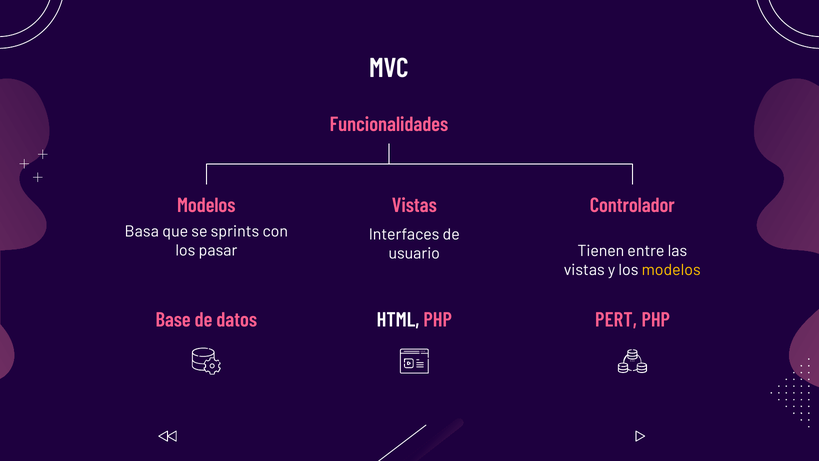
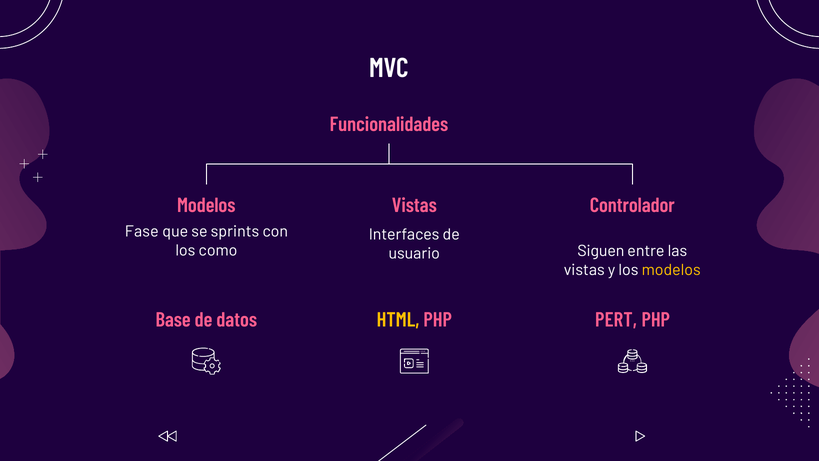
Basa: Basa -> Fase (142, 231)
pasar: pasar -> como (218, 250)
Tienen: Tienen -> Siguen (601, 251)
HTML colour: white -> yellow (398, 320)
